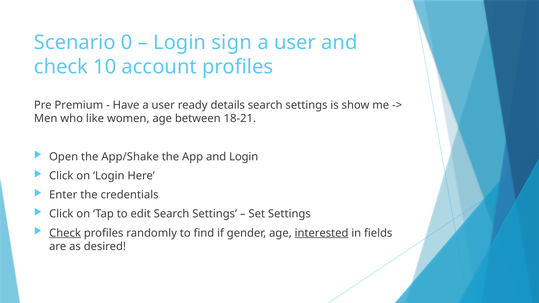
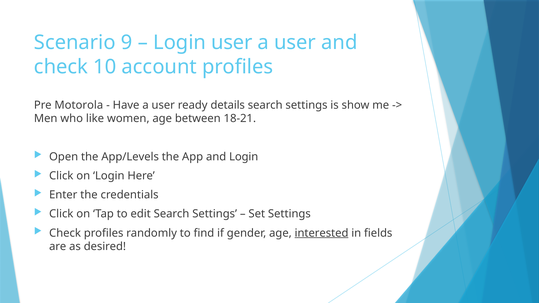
0: 0 -> 9 (127, 43)
Login sign: sign -> user (232, 43)
Premium: Premium -> Motorola (79, 105)
App/Shake: App/Shake -> App/Levels (130, 157)
Check underline: present -> none (65, 233)
